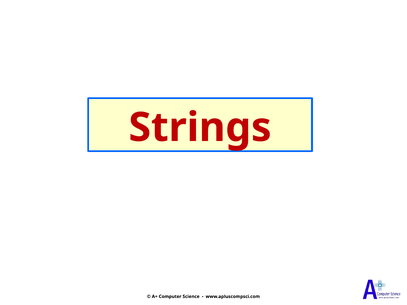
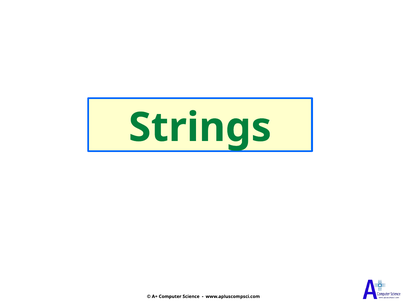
Strings colour: red -> green (200, 128)
